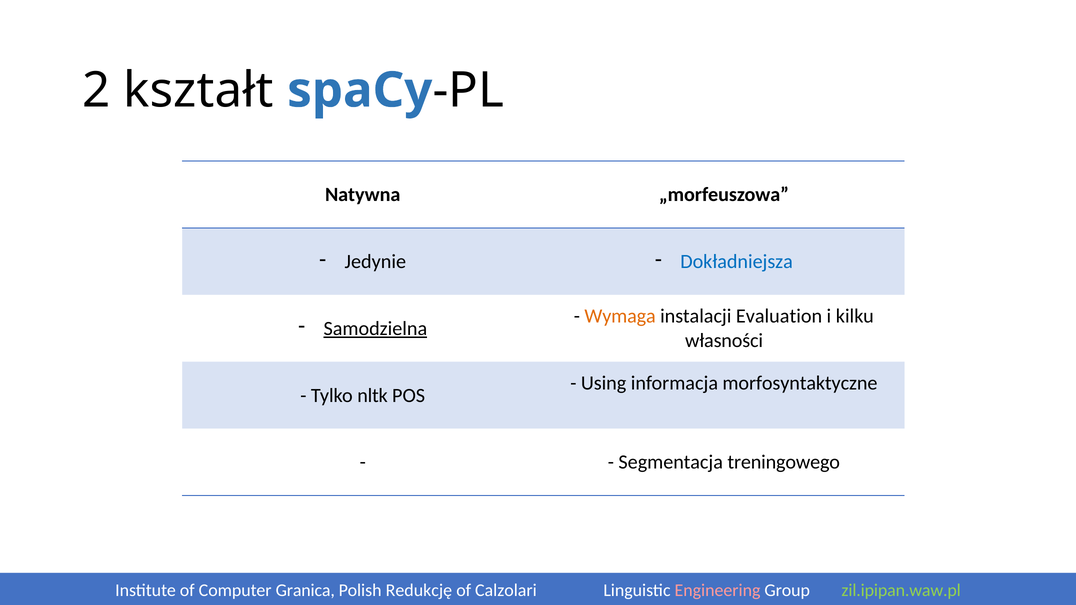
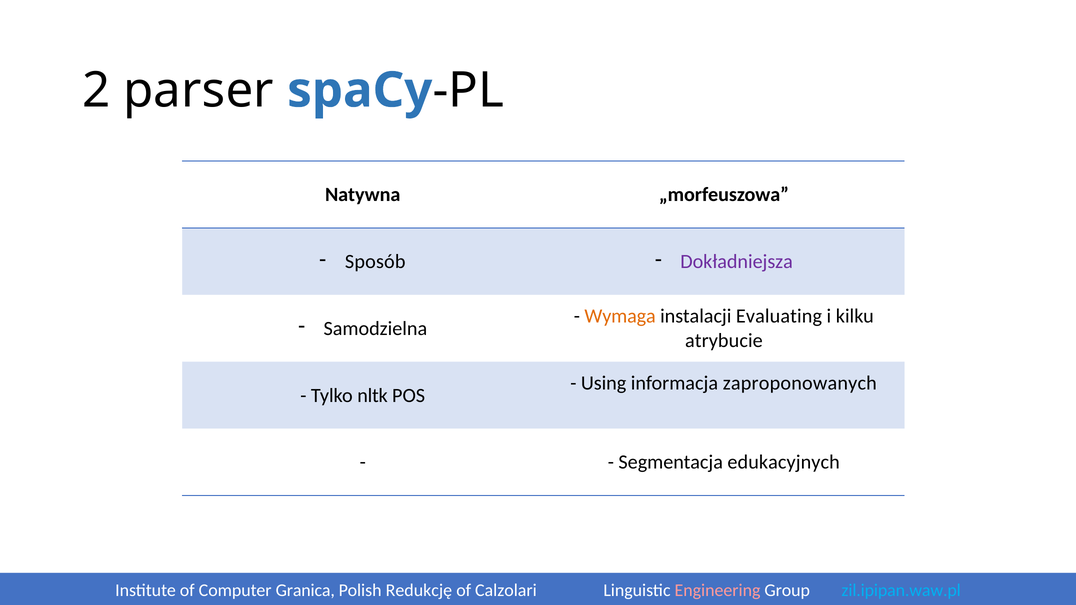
kształt: kształt -> parser (198, 90)
Jedynie: Jedynie -> Sposób (375, 262)
Dokładniejsza colour: blue -> purple (737, 262)
Evaluation: Evaluation -> Evaluating (779, 316)
Samodzielna underline: present -> none (375, 329)
własności: własności -> atrybucie (724, 341)
morfosyntaktyczne: morfosyntaktyczne -> zaproponowanych (800, 383)
treningowego: treningowego -> edukacyjnych (784, 462)
zil.ipipan.waw.pl colour: light green -> light blue (901, 590)
